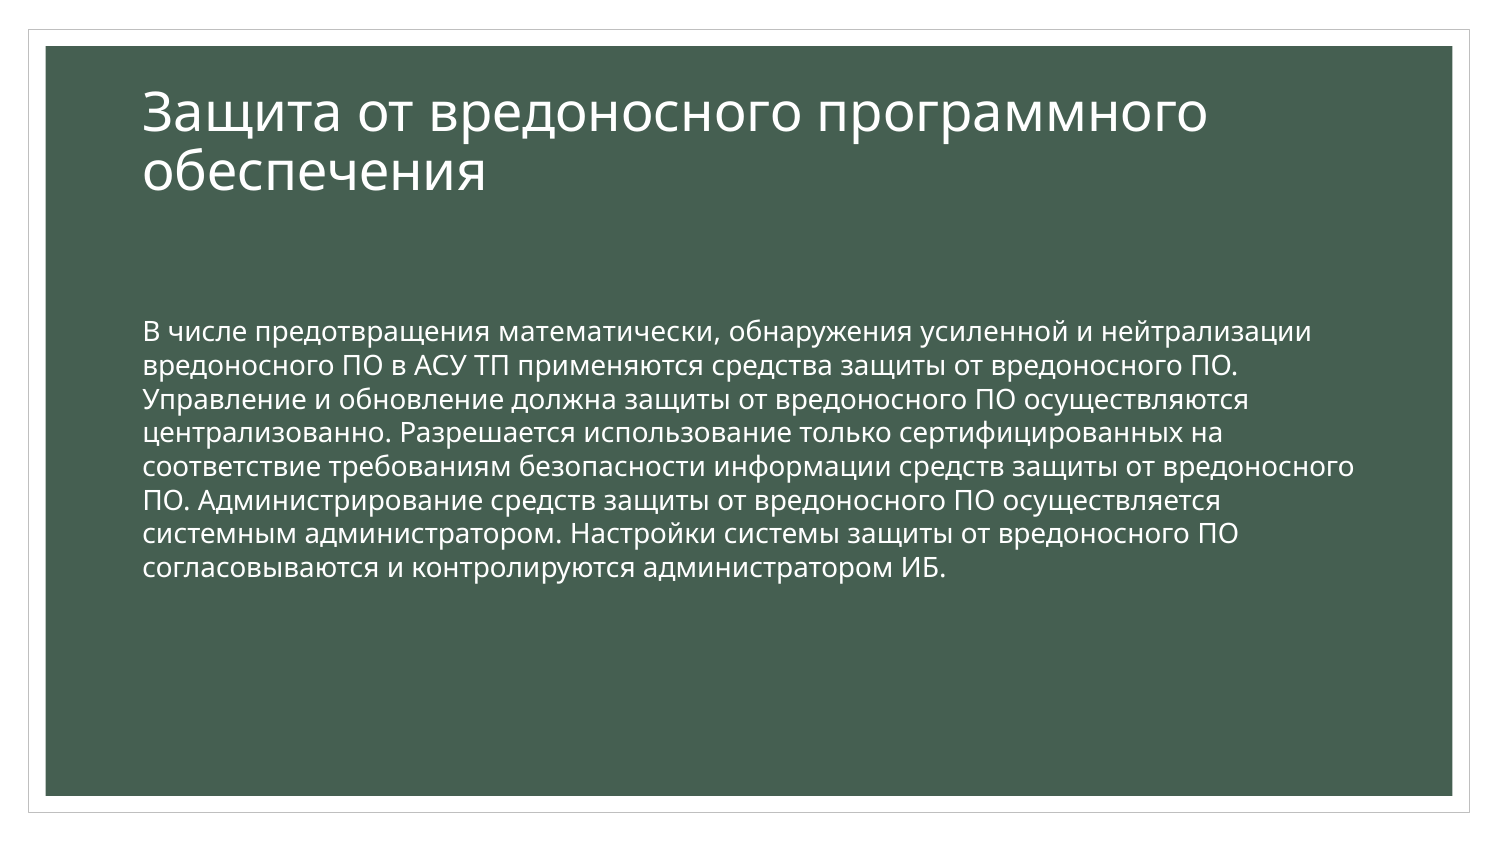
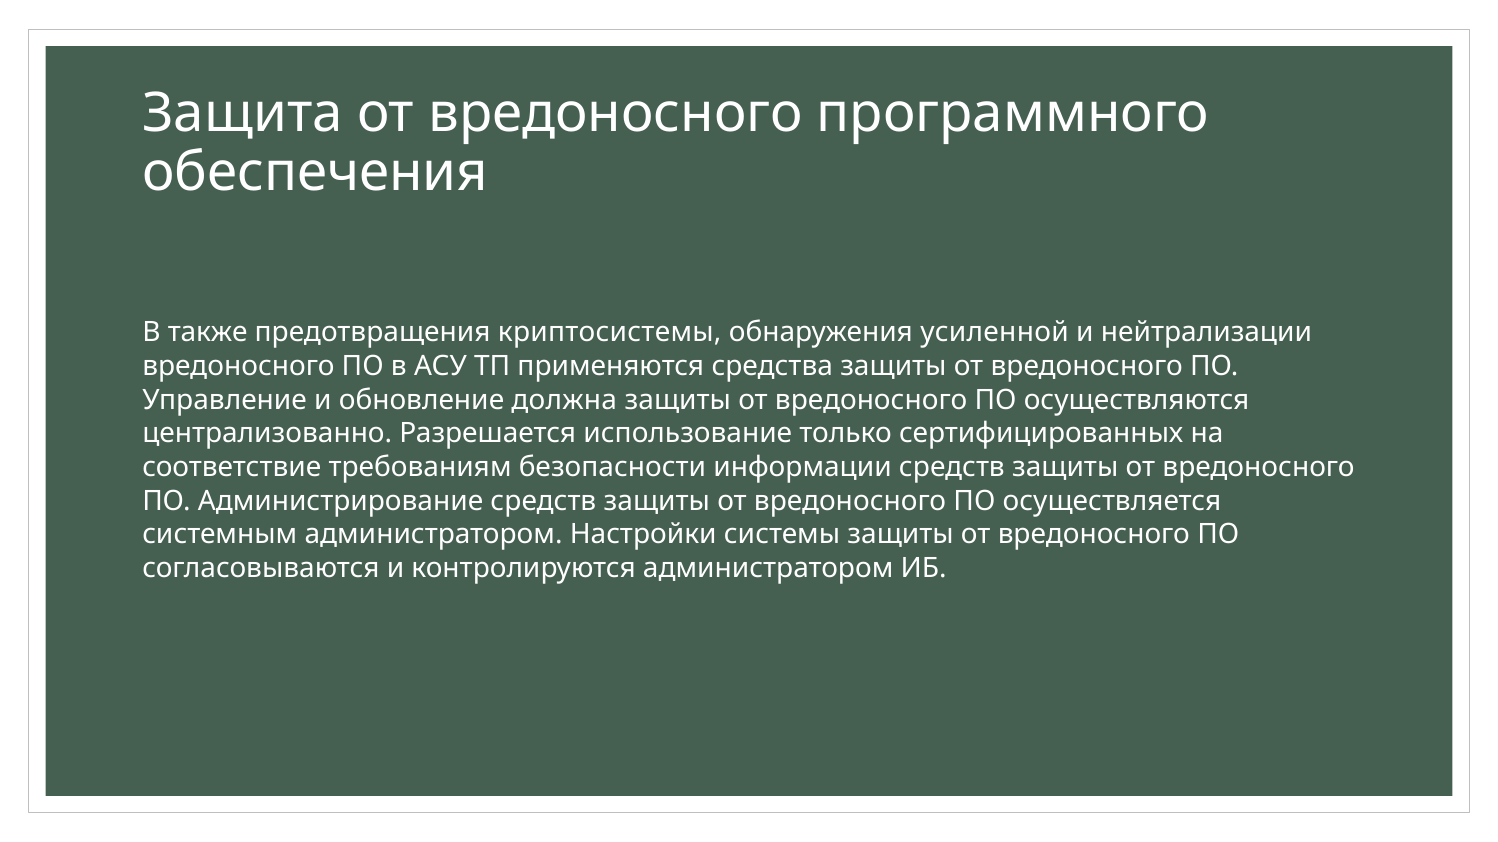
числе: числе -> также (208, 333)
математически: математически -> криптосистемы (610, 333)
